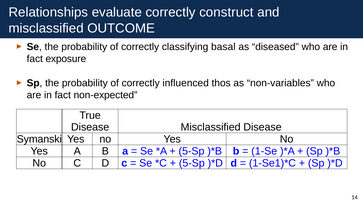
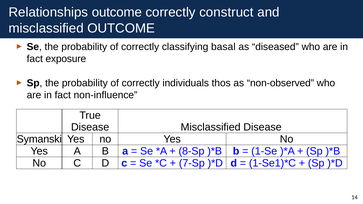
Relationships evaluate: evaluate -> outcome (117, 12)
influenced: influenced -> individuals (186, 83)
non-variables: non-variables -> non-observed (280, 83)
non-expected: non-expected -> non-influence (105, 95)
5-Sp: 5-Sp -> 8-Sp (192, 151)
5-Sp: 5-Sp -> 7-Sp (192, 163)
